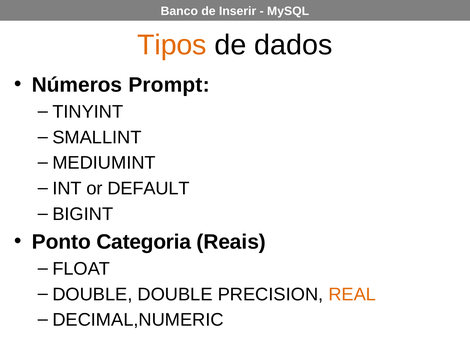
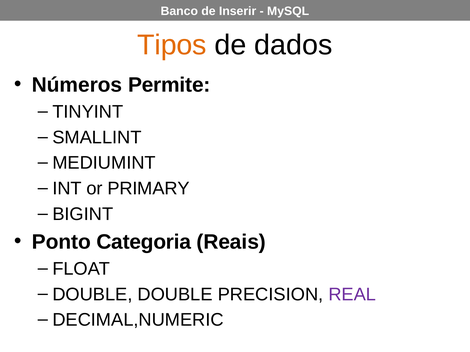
Prompt: Prompt -> Permite (169, 85)
DEFAULT: DEFAULT -> PRIMARY (148, 189)
REAL colour: orange -> purple (352, 295)
